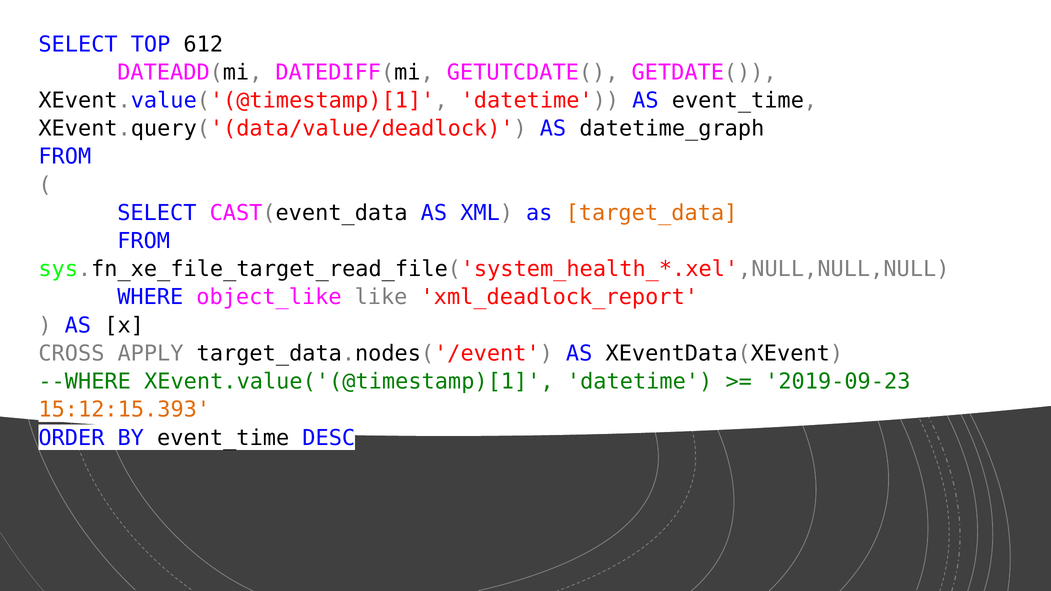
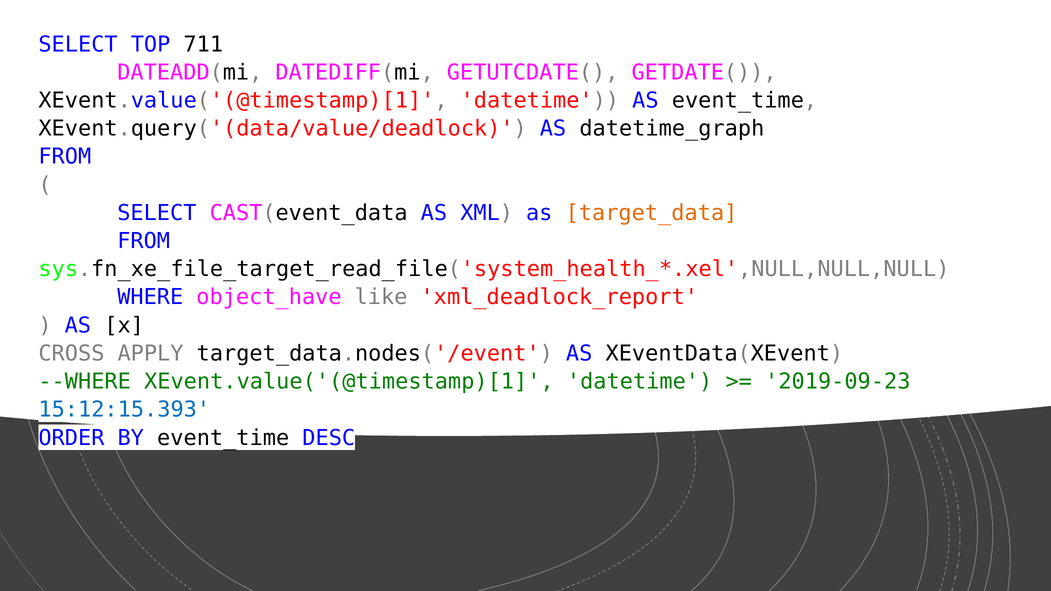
612: 612 -> 711 (203, 44)
object_like: object_like -> object_have (269, 297)
15:12:15.393 colour: orange -> blue (124, 410)
